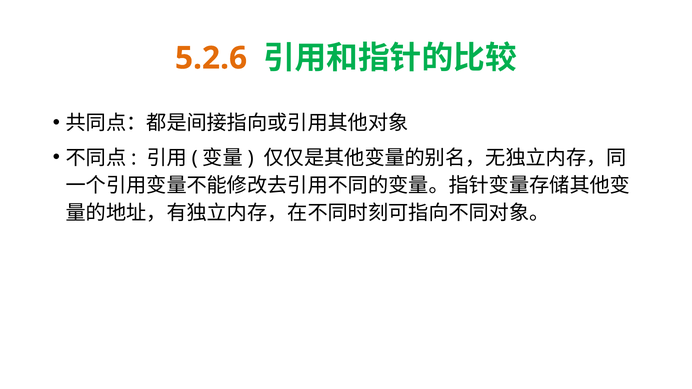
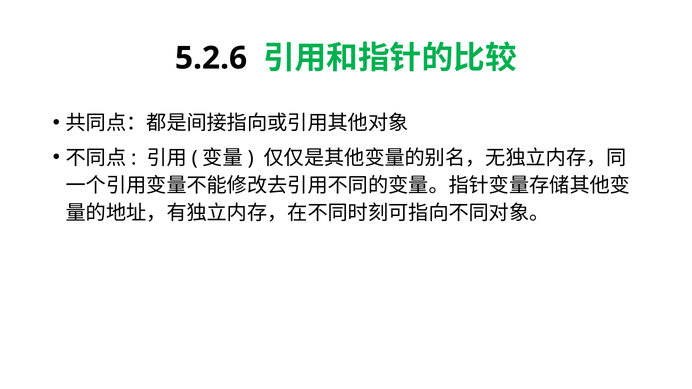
5.2.6 colour: orange -> black (211, 58)
